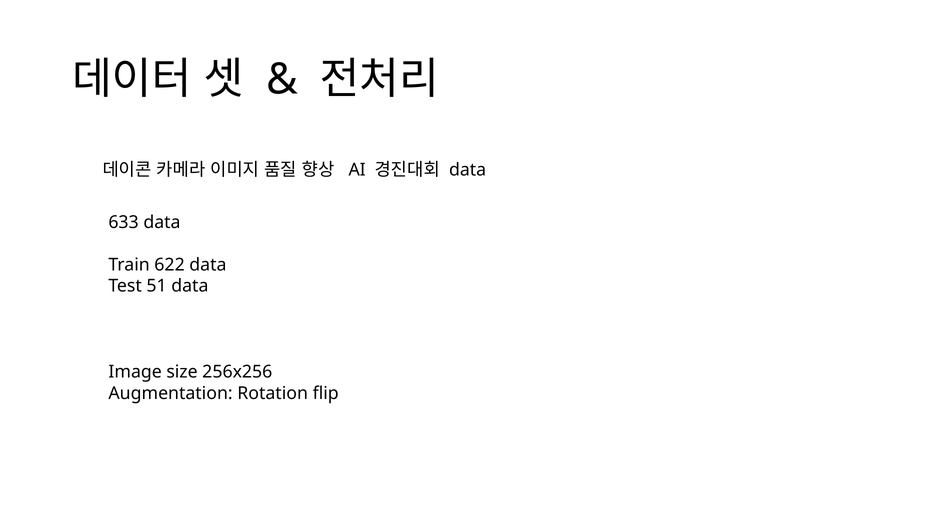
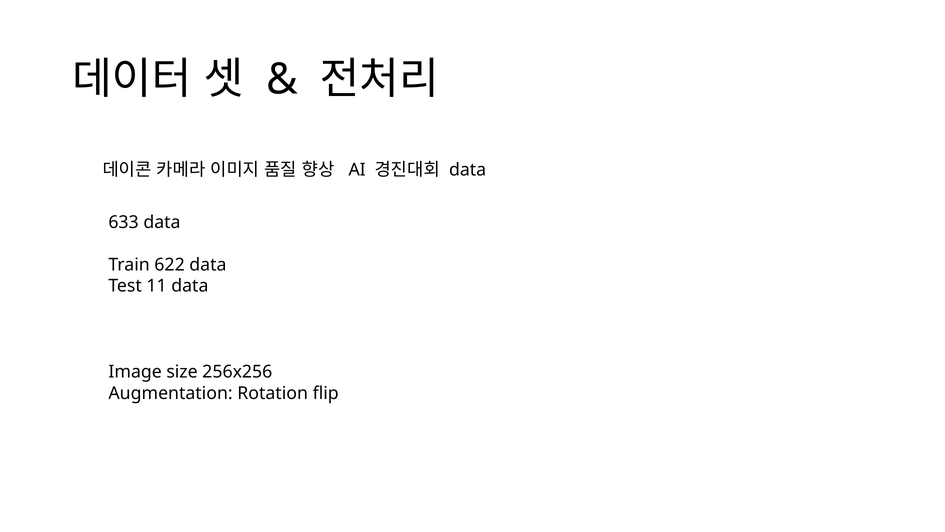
51: 51 -> 11 (157, 286)
